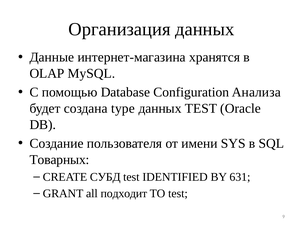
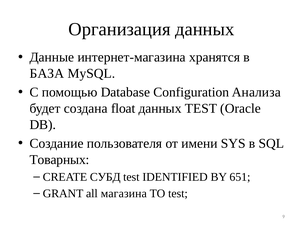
OLAP: OLAP -> БАЗА (47, 74)
type: type -> float (123, 109)
631: 631 -> 651 (240, 177)
подходит: подходит -> магазина (124, 194)
